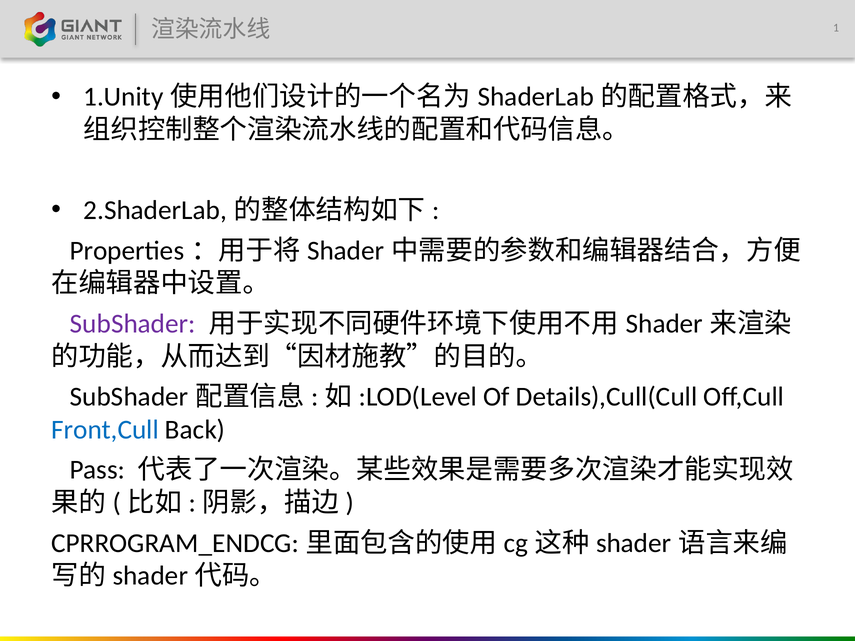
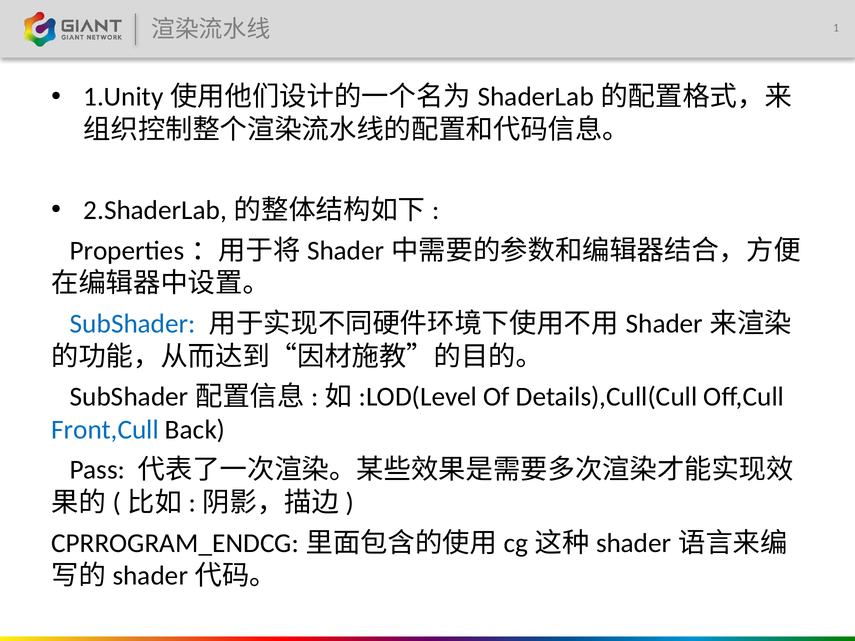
SubShader colour: purple -> blue (133, 324)
